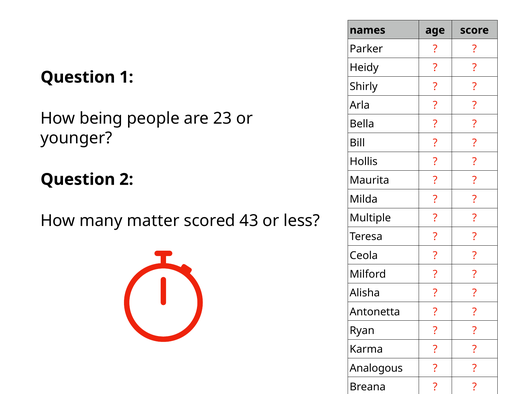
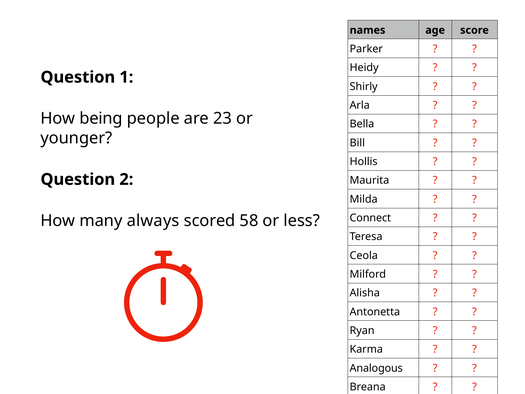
Multiple: Multiple -> Connect (370, 218)
matter: matter -> always (153, 221)
43: 43 -> 58 (249, 221)
